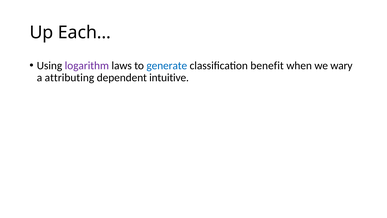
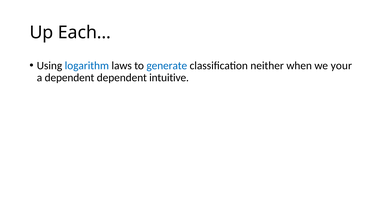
logarithm colour: purple -> blue (87, 65)
benefit: benefit -> neither (267, 65)
wary: wary -> your (341, 65)
a attributing: attributing -> dependent (70, 78)
